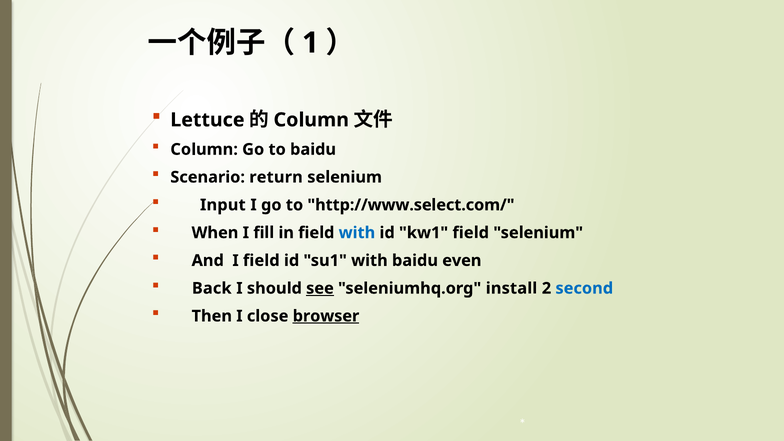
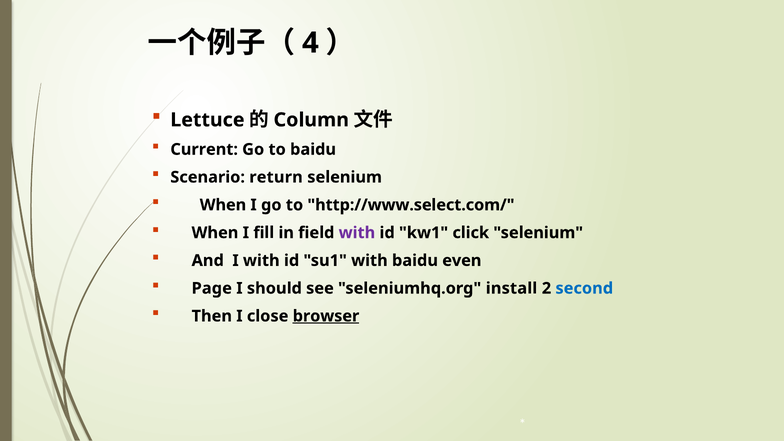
1: 1 -> 4 (310, 43)
Column: Column -> Current (204, 149)
Input: Input -> When (223, 205)
with colour: blue -> purple (357, 233)
kw1 field: field -> click (471, 233)
I field: field -> with (261, 261)
Back: Back -> Page (212, 288)
see underline: present -> none (320, 288)
